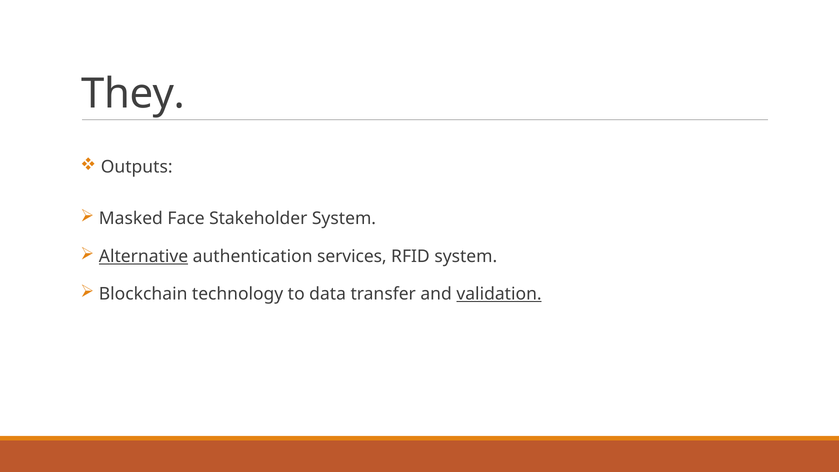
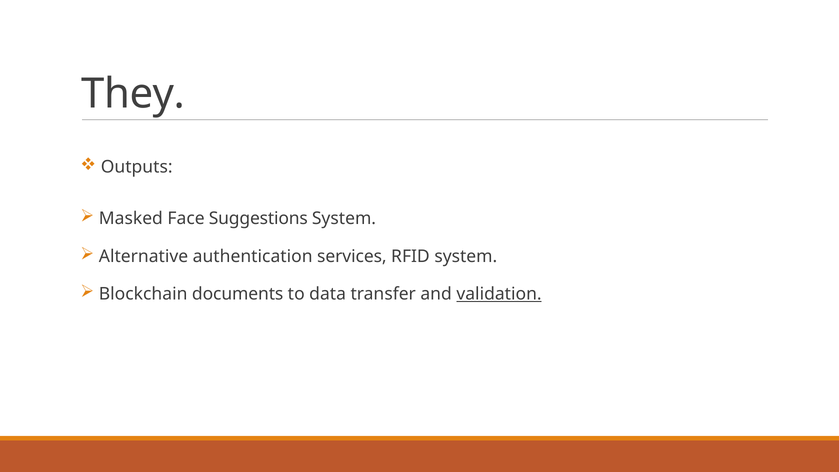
Stakeholder: Stakeholder -> Suggestions (258, 219)
Alternative underline: present -> none (144, 256)
technology: technology -> documents (238, 294)
